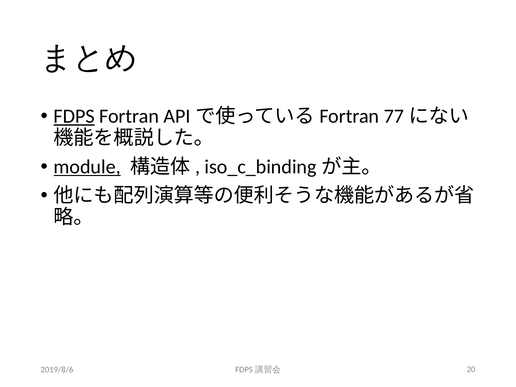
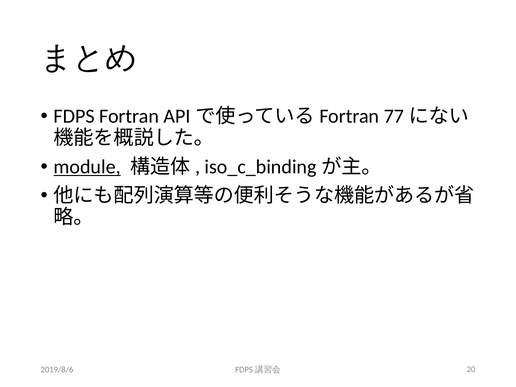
FDPS underline: present -> none (74, 116)
